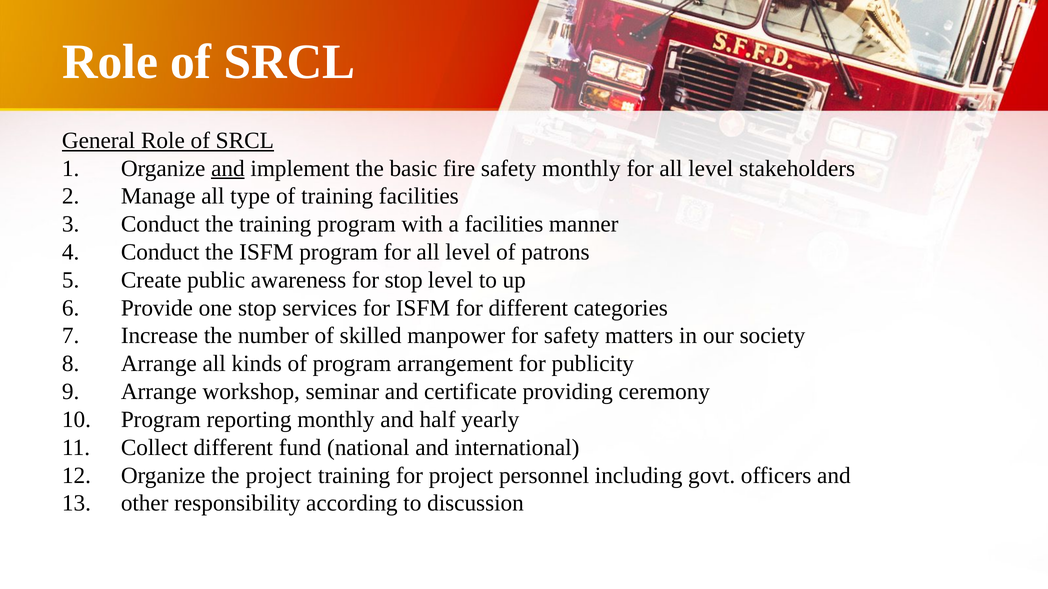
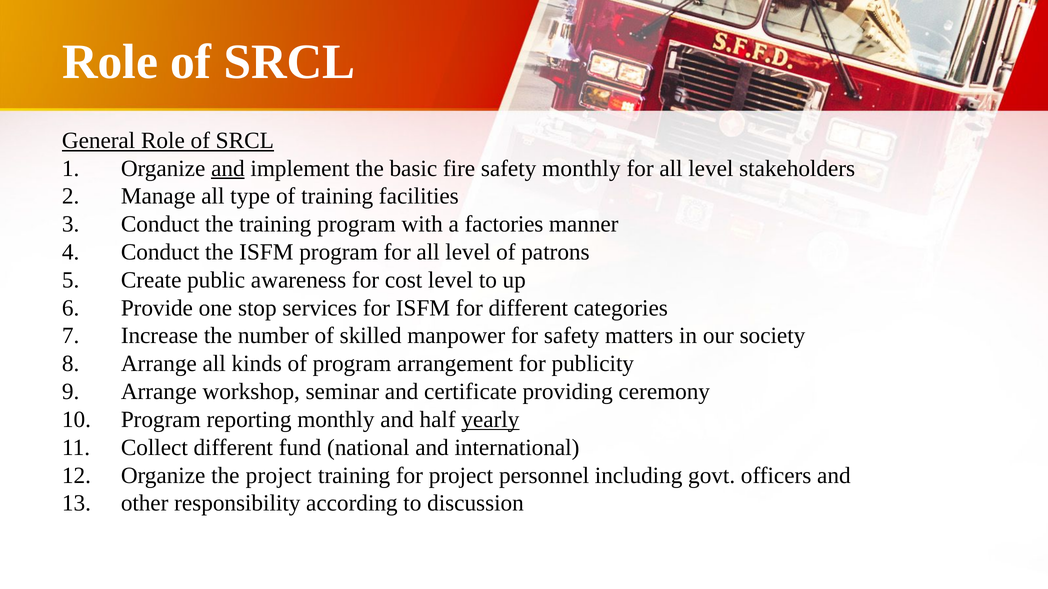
a facilities: facilities -> factories (504, 224)
for stop: stop -> cost (404, 280)
yearly underline: none -> present (490, 420)
